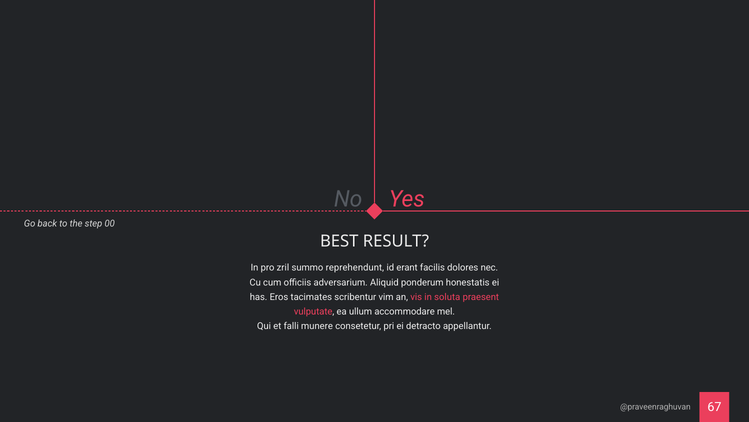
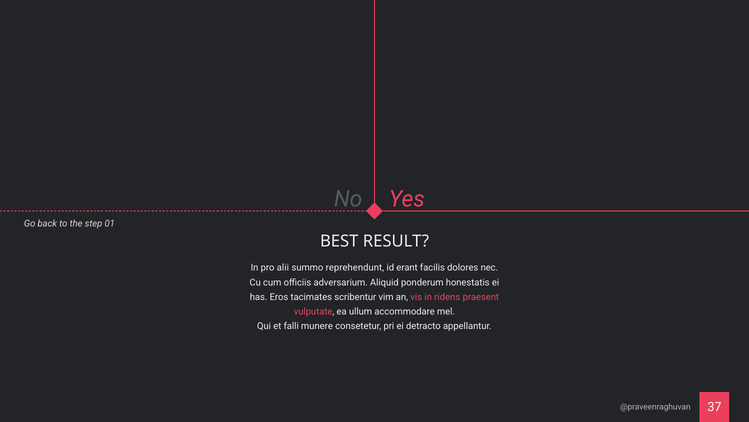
00: 00 -> 01 (110, 223)
zril: zril -> alii (283, 267)
soluta: soluta -> ridens (447, 297)
67: 67 -> 37 (714, 407)
